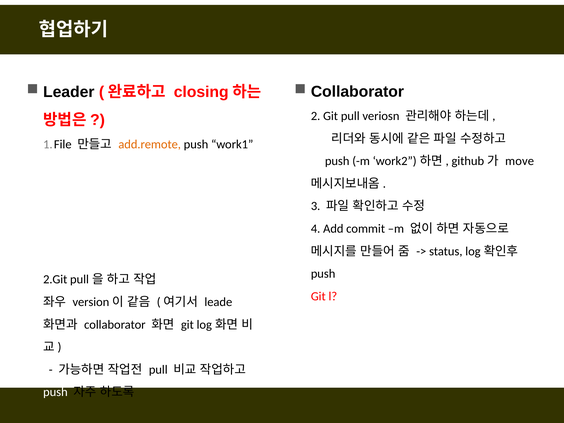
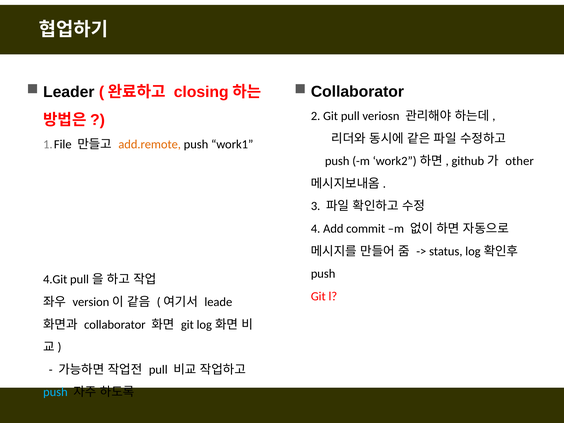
move: move -> other (520, 161)
2.Git: 2.Git -> 4.Git (55, 279)
push colour: white -> light blue (55, 392)
